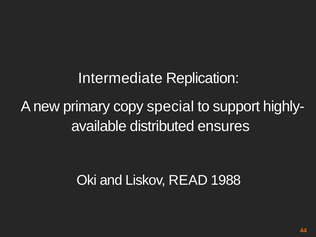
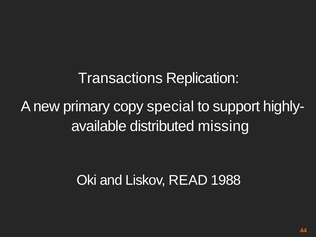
Intermediate: Intermediate -> Transactions (120, 78)
ensures: ensures -> missing (224, 126)
